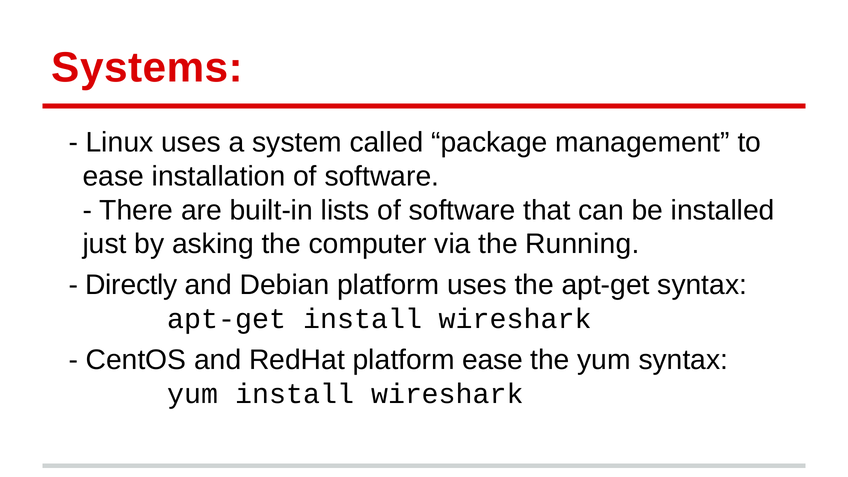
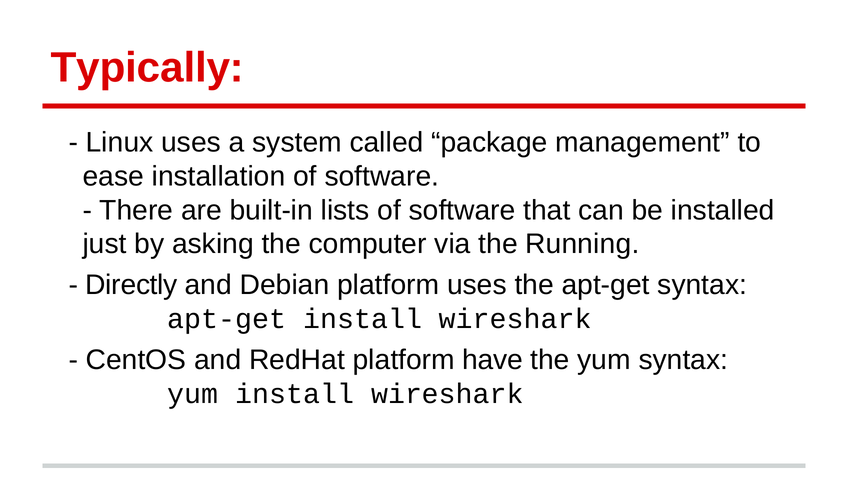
Systems: Systems -> Typically (147, 68)
platform ease: ease -> have (493, 360)
